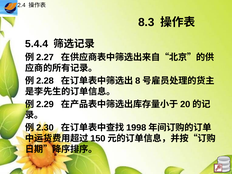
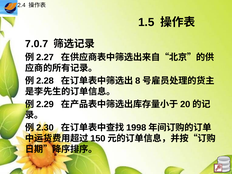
8.3: 8.3 -> 1.5 (146, 22)
5.4.4: 5.4.4 -> 7.0.7 (37, 44)
